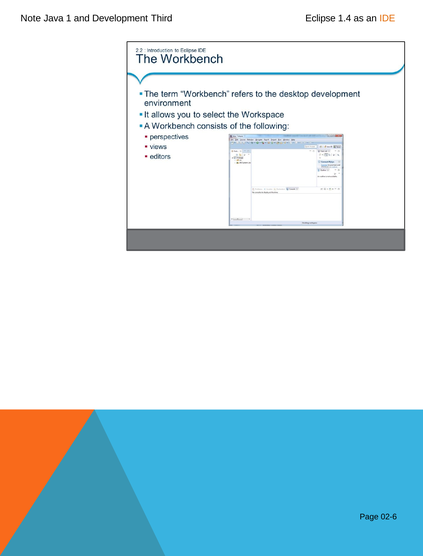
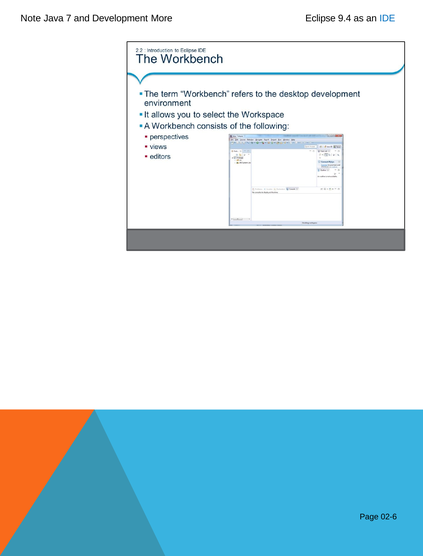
1: 1 -> 7 (69, 18)
Third: Third -> More (162, 18)
1.4: 1.4 -> 9.4 (345, 18)
IDE colour: orange -> blue (387, 18)
